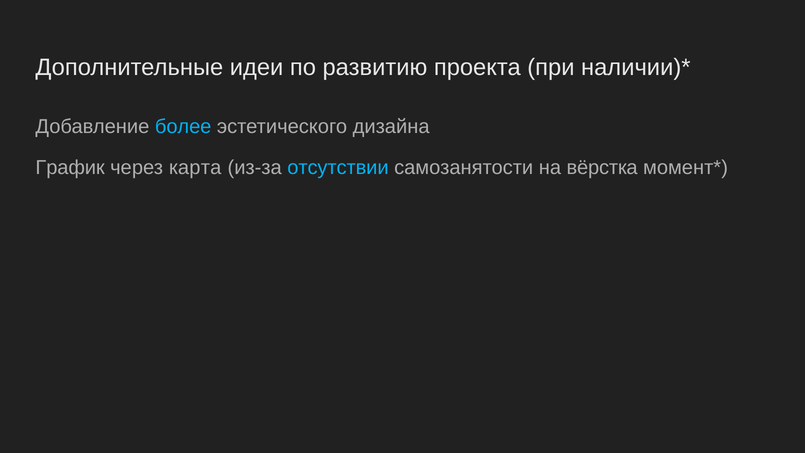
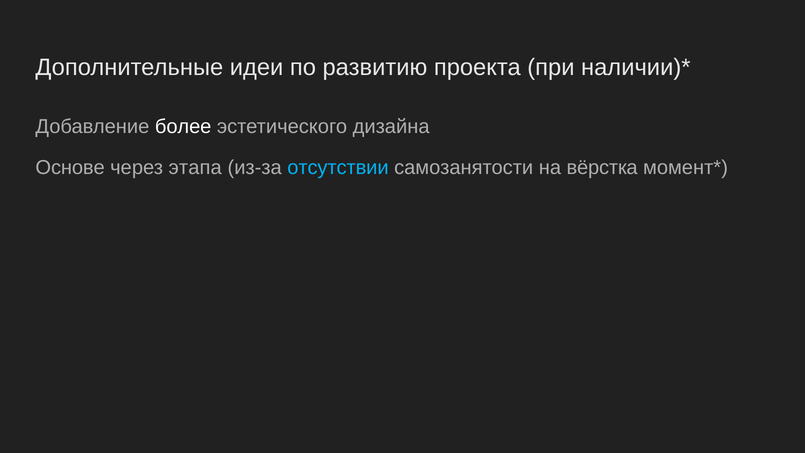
более colour: light blue -> white (183, 127)
График: График -> Основе (70, 168)
карта: карта -> этапа (195, 168)
